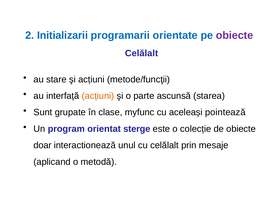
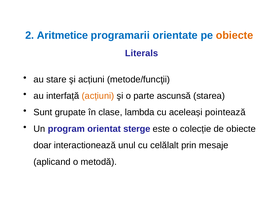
Initializarii: Initializarii -> Aritmetice (63, 35)
obiecte colour: purple -> orange (235, 35)
Celălalt: Celălalt -> Literals (142, 53)
myfunc: myfunc -> lambda (140, 112)
